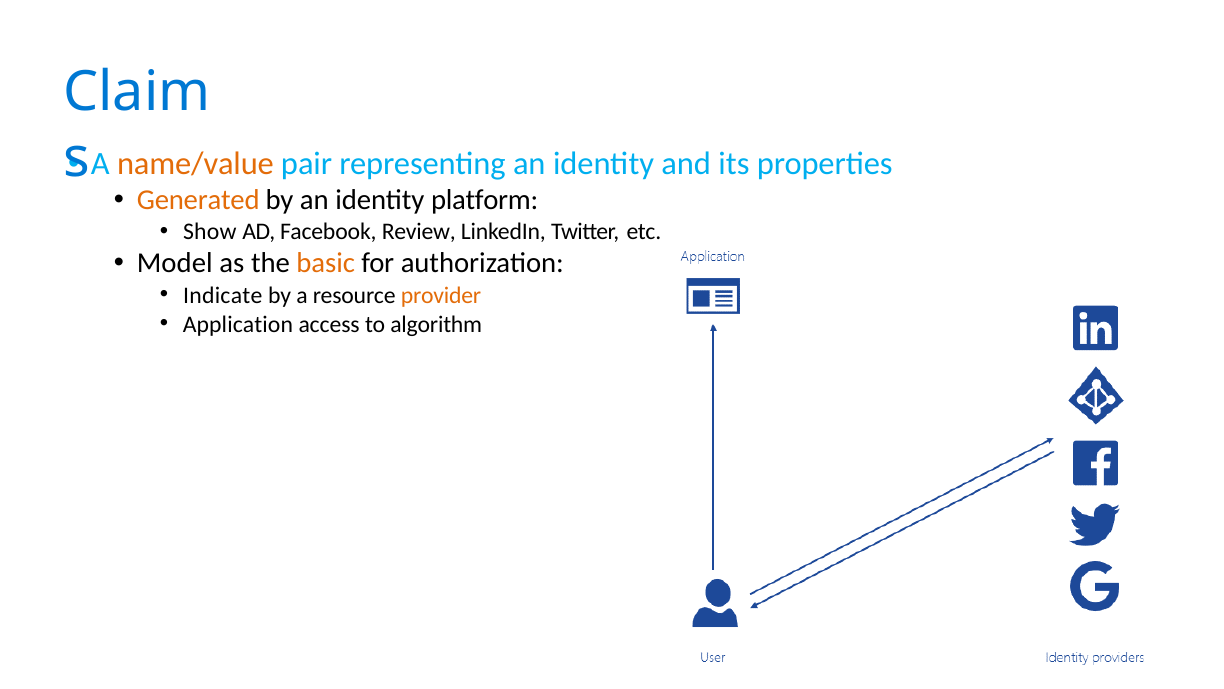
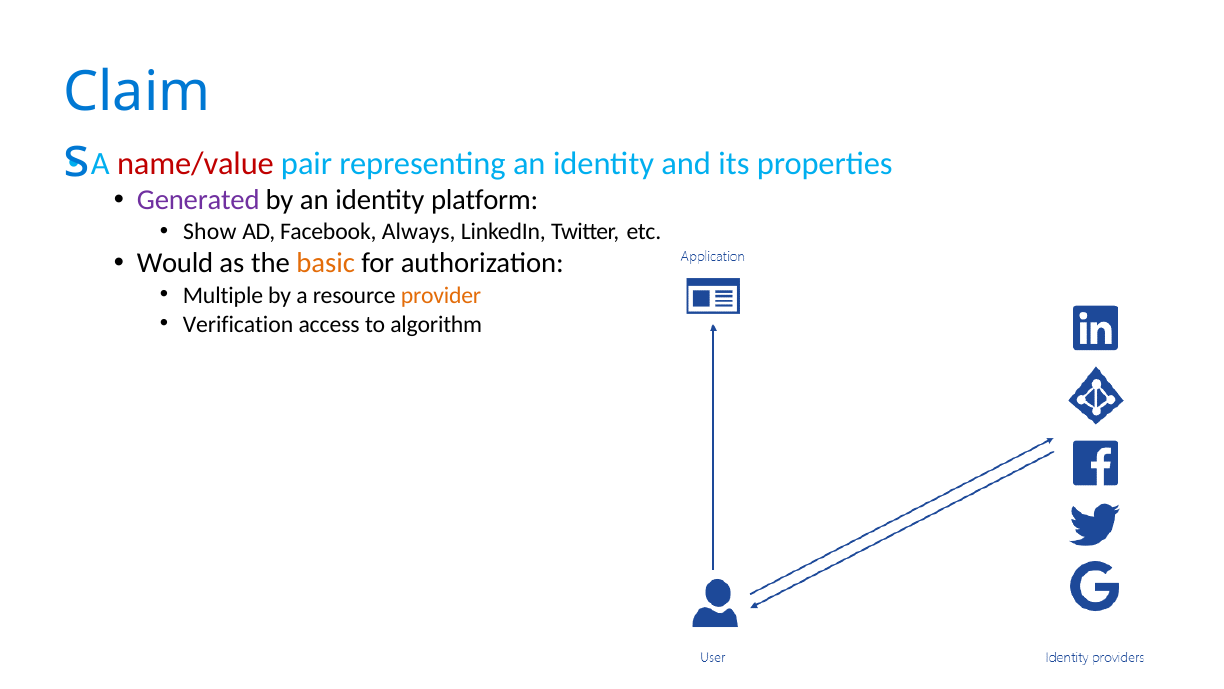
name/value colour: orange -> red (195, 164)
Generated colour: orange -> purple (198, 200)
Review: Review -> Always (419, 232)
Model: Model -> Would (175, 263)
Indicate: Indicate -> Multiple (223, 295)
Application: Application -> Verification (238, 324)
